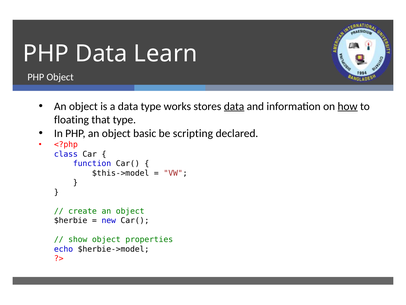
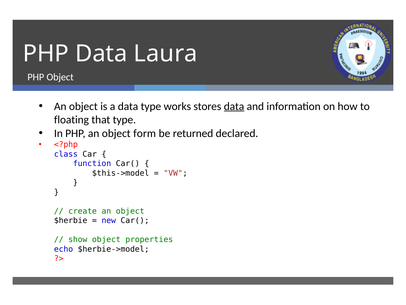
Learn: Learn -> Laura (166, 54)
how underline: present -> none (348, 106)
basic: basic -> form (145, 133)
scripting: scripting -> returned (193, 133)
